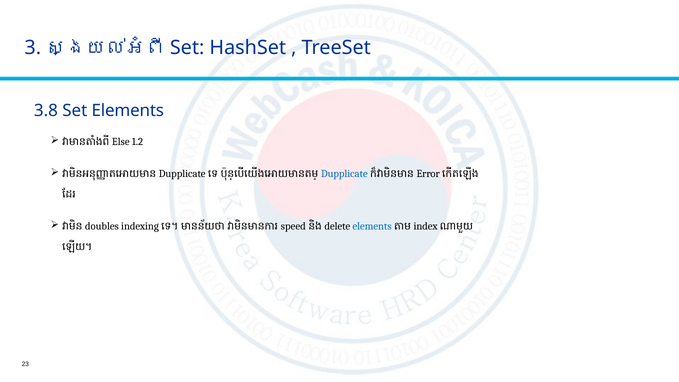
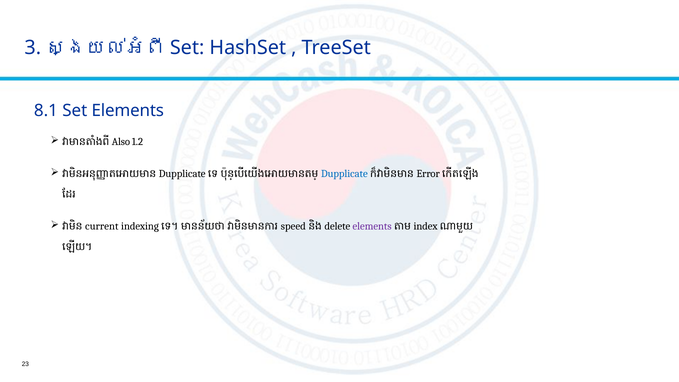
3.8: 3.8 -> 8.1 (46, 111)
Else: Else -> Also (121, 142)
doubles: doubles -> current (102, 226)
elements colour: blue -> purple (372, 226)
